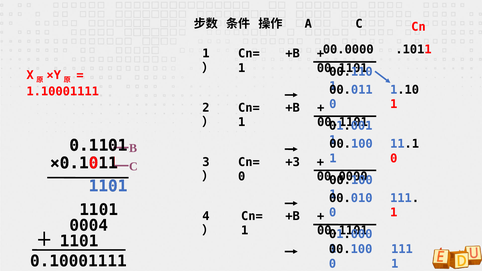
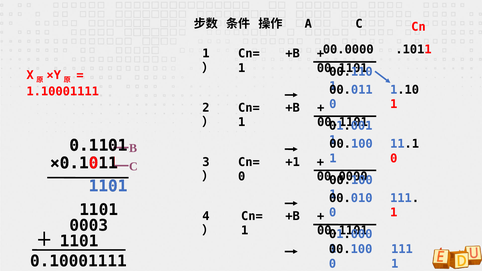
+3: +3 -> +1 (293, 162)
0004: 0004 -> 0003 (89, 226)
